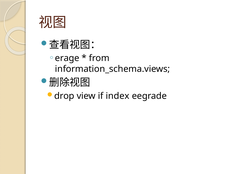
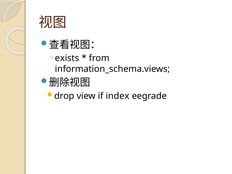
erage: erage -> exists (67, 58)
